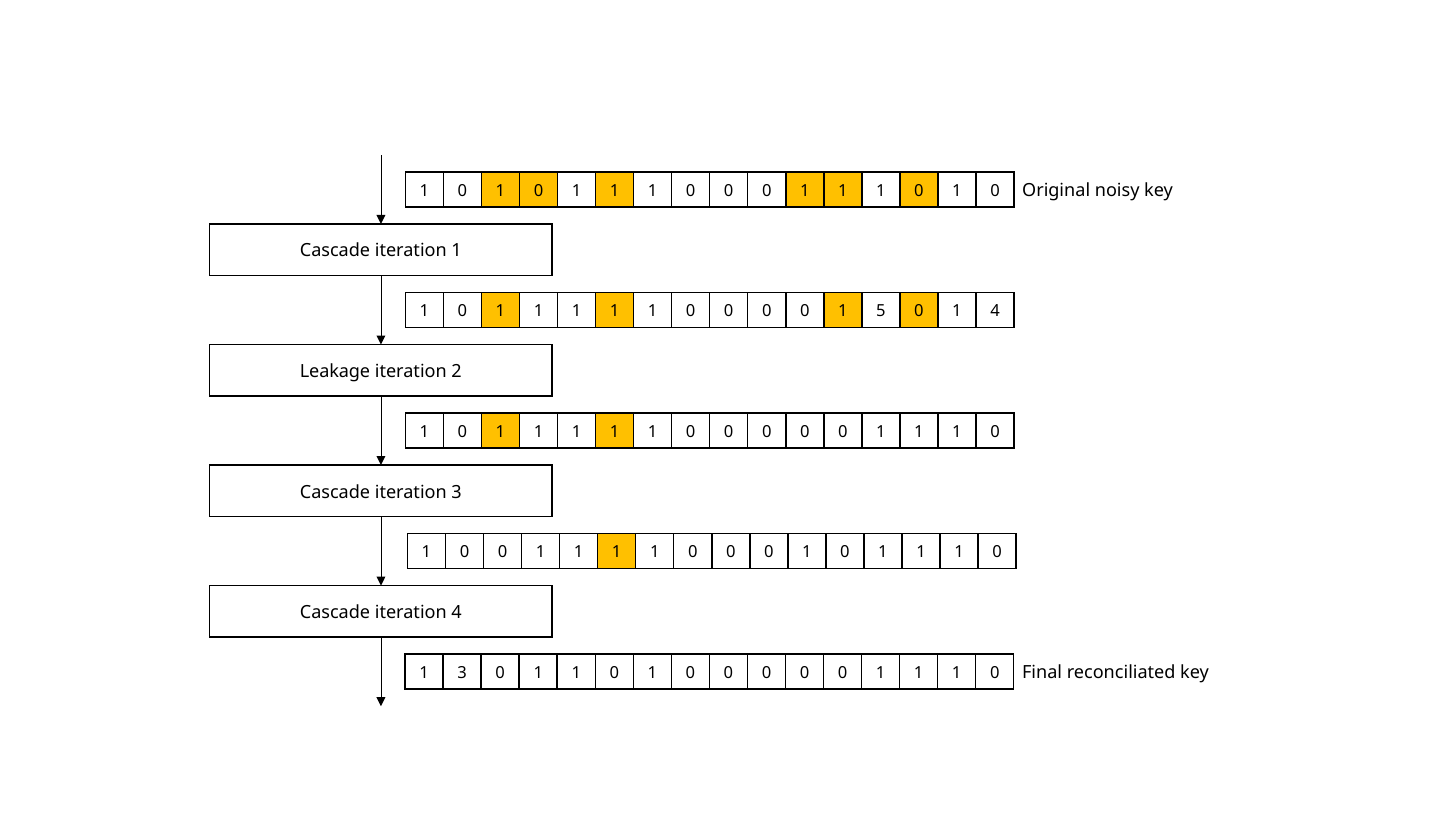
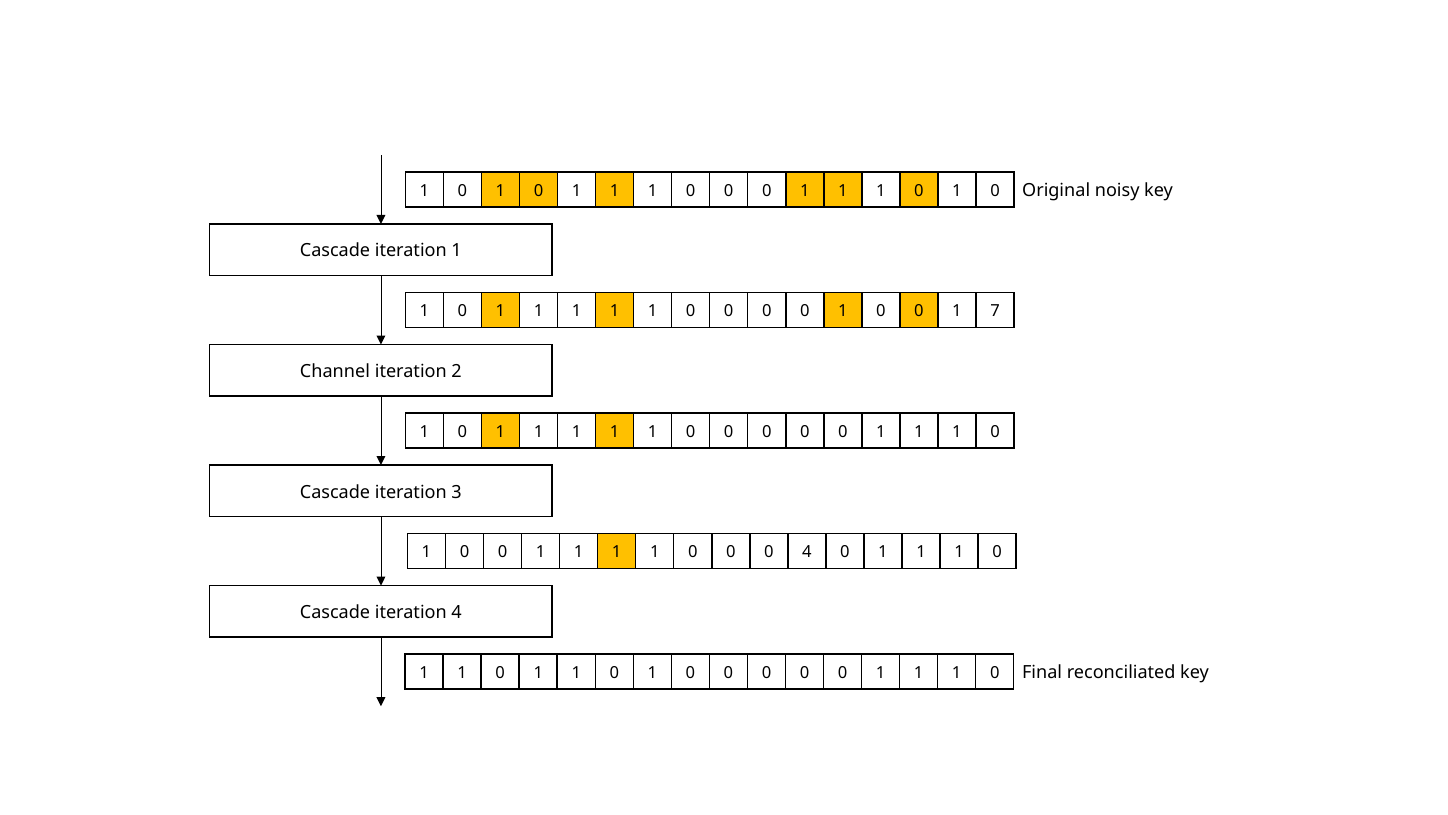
0 0 1 5: 5 -> 0 (881, 311)
1 4: 4 -> 7 (995, 311)
Leakage: Leakage -> Channel (335, 371)
1: 1 -> 4 (807, 552)
3: 3 -> 1 (462, 672)
